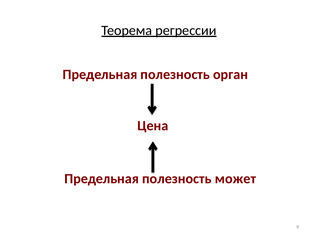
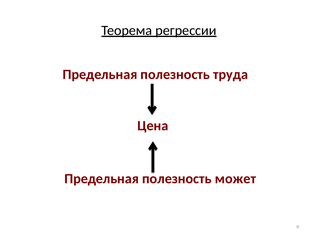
орган: орган -> труда (231, 75)
